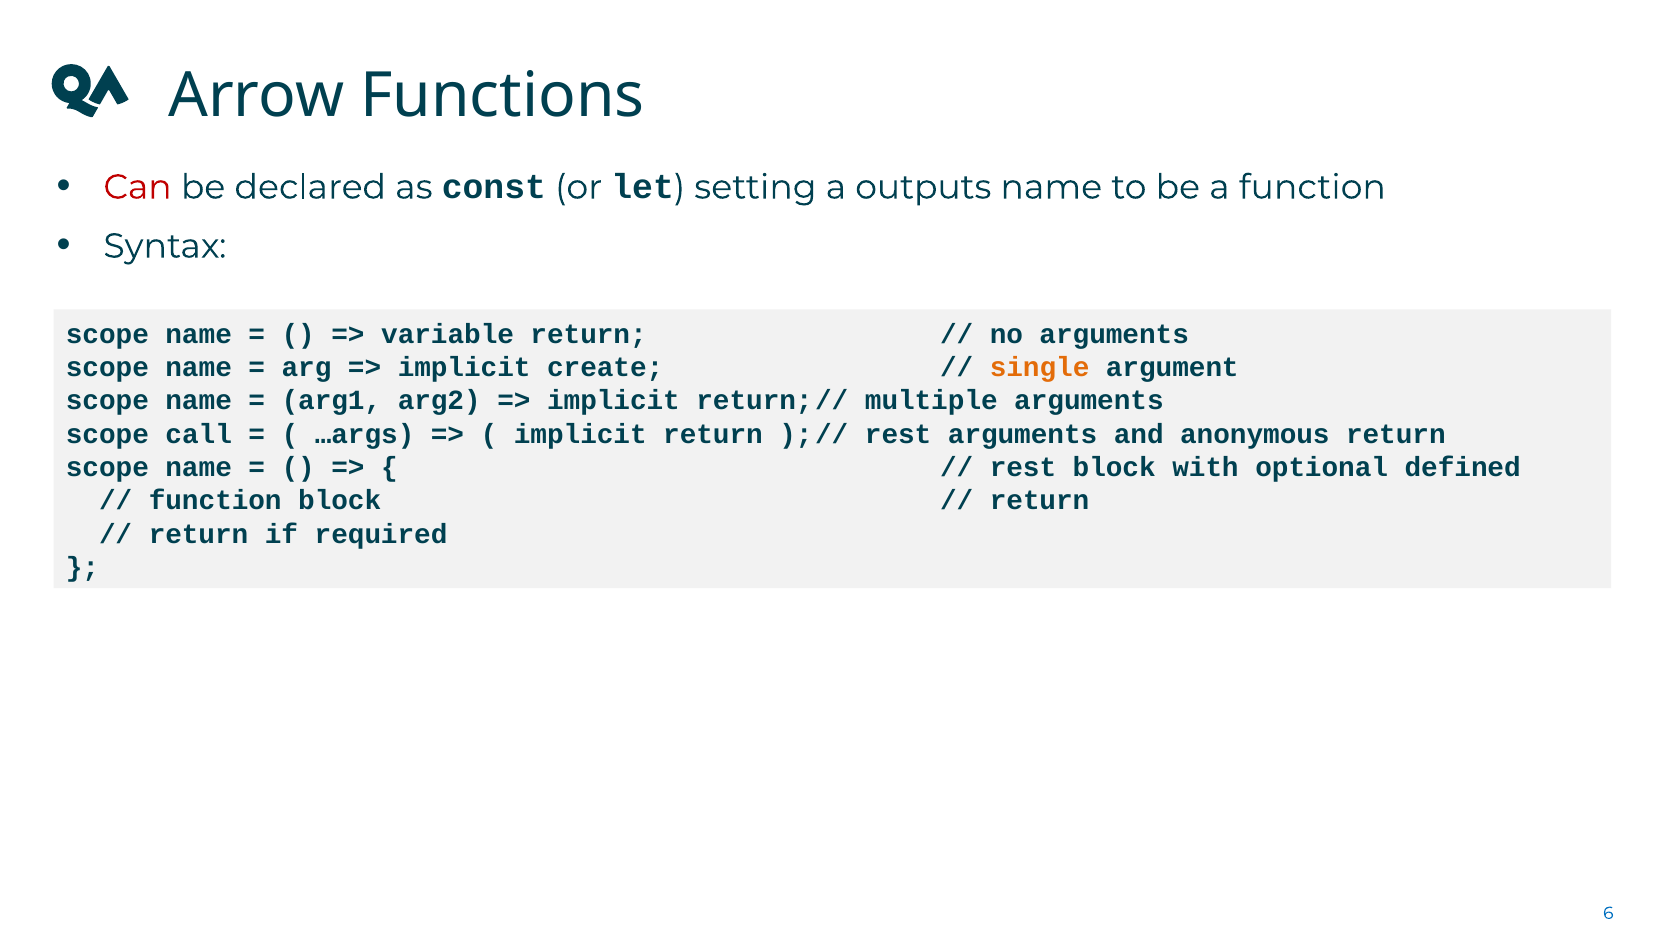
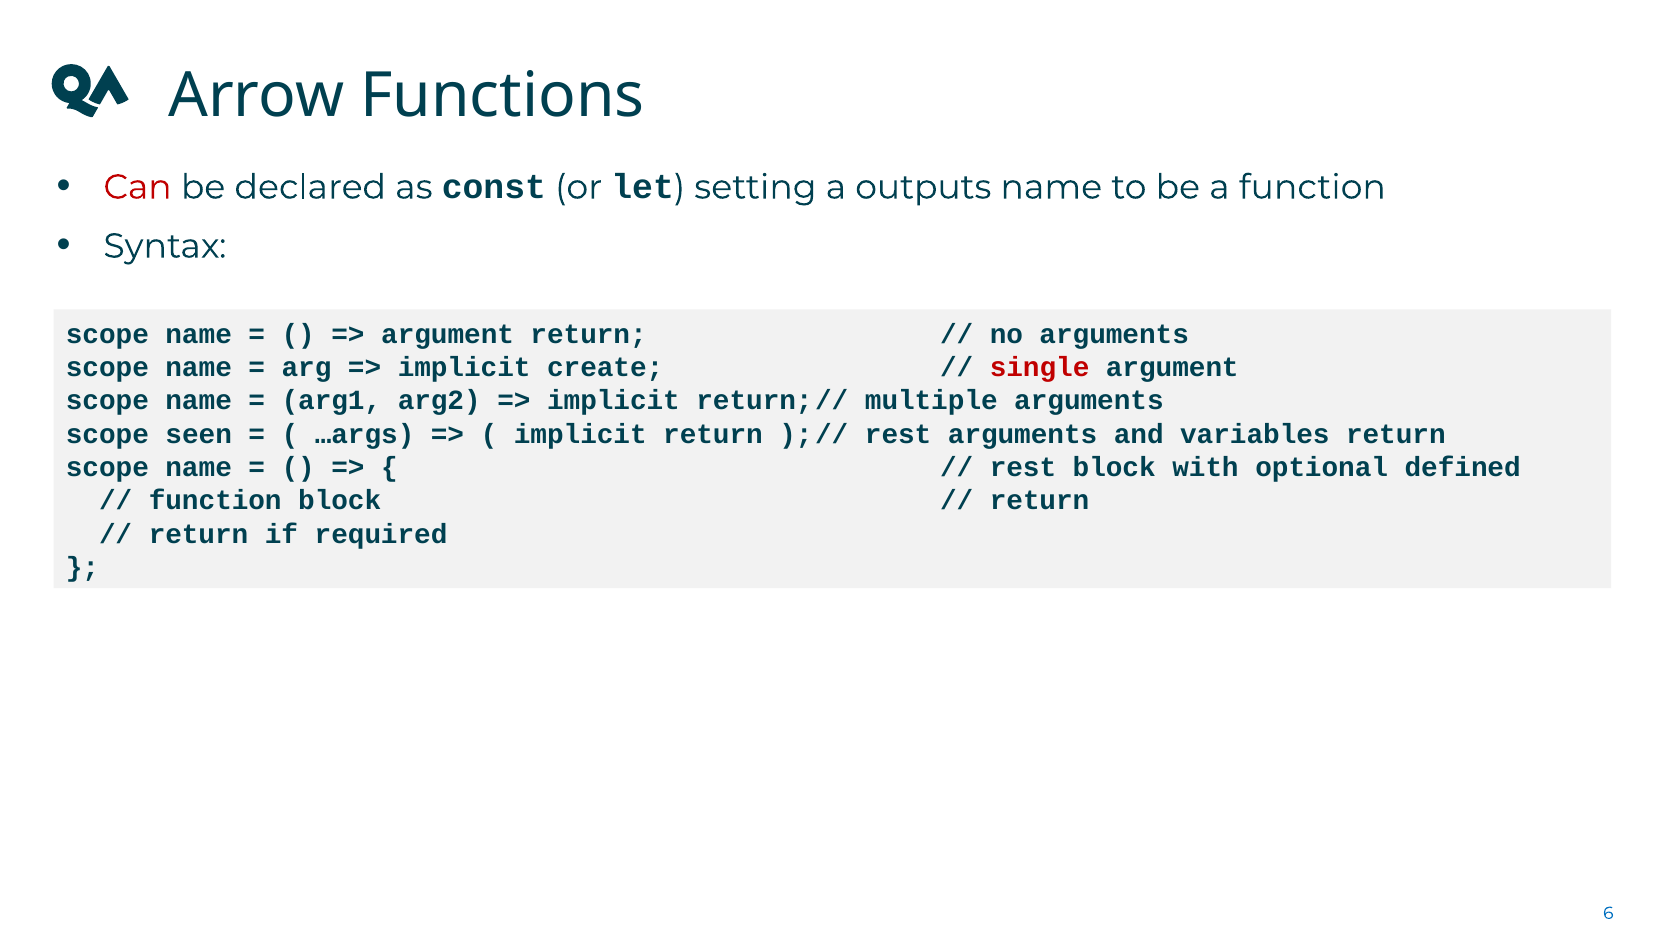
variable: variable -> argument (448, 334)
single colour: orange -> red (1040, 367)
call: call -> seen (199, 434)
anonymous: anonymous -> variables (1255, 434)
